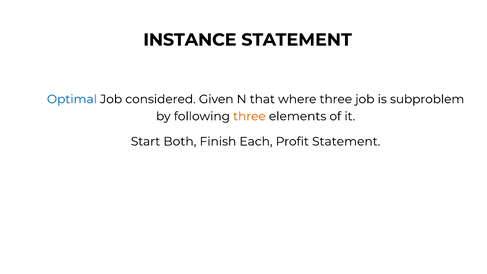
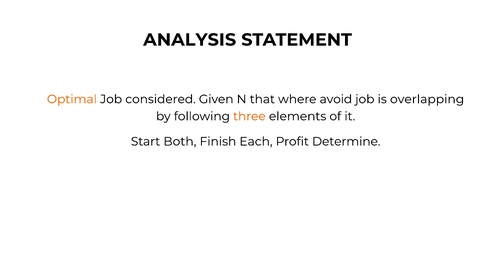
INSTANCE: INSTANCE -> ANALYSIS (190, 40)
Optimal colour: blue -> orange (72, 99)
where three: three -> avoid (336, 99)
subproblem: subproblem -> overlapping (427, 99)
Profit Statement: Statement -> Determine (346, 141)
